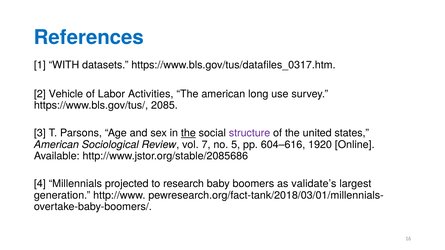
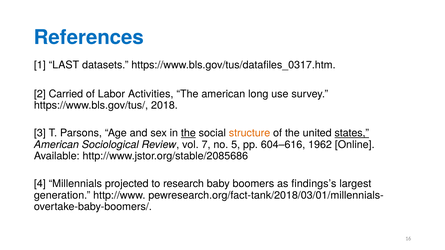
WITH: WITH -> LAST (64, 65)
Vehicle: Vehicle -> Carried (66, 94)
2085: 2085 -> 2018 (164, 106)
structure colour: purple -> orange (250, 133)
states underline: none -> present (352, 133)
1920: 1920 -> 1962 (320, 145)
validate’s: validate’s -> findings’s (314, 184)
